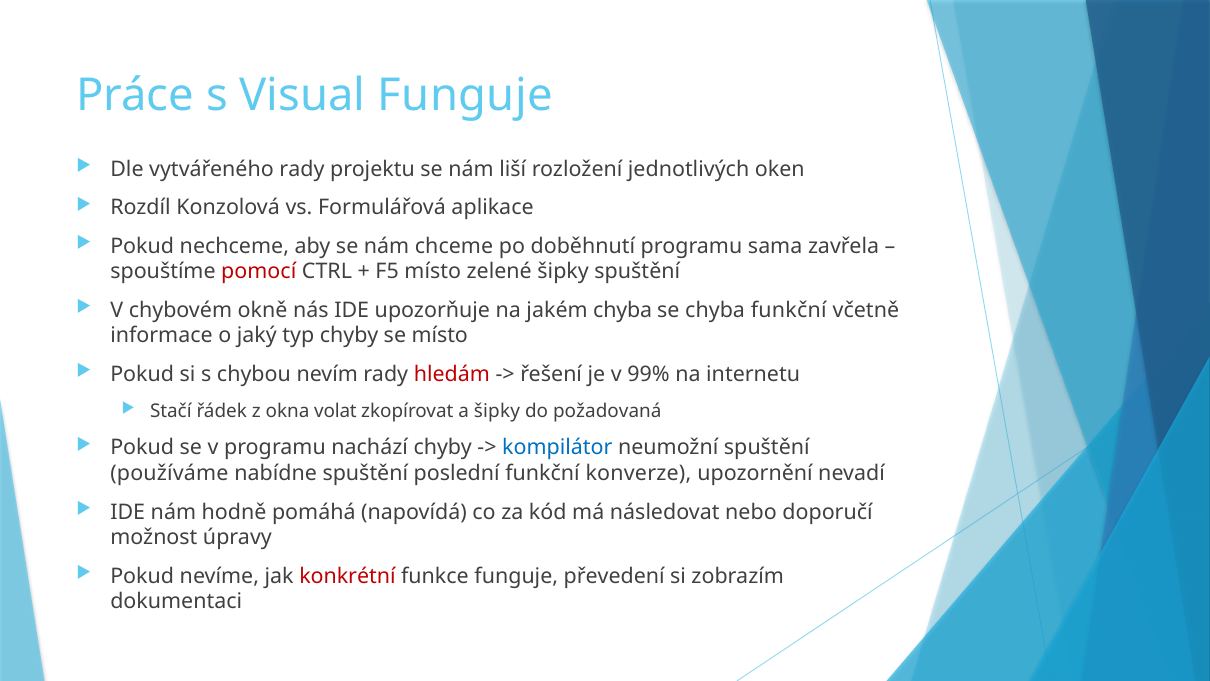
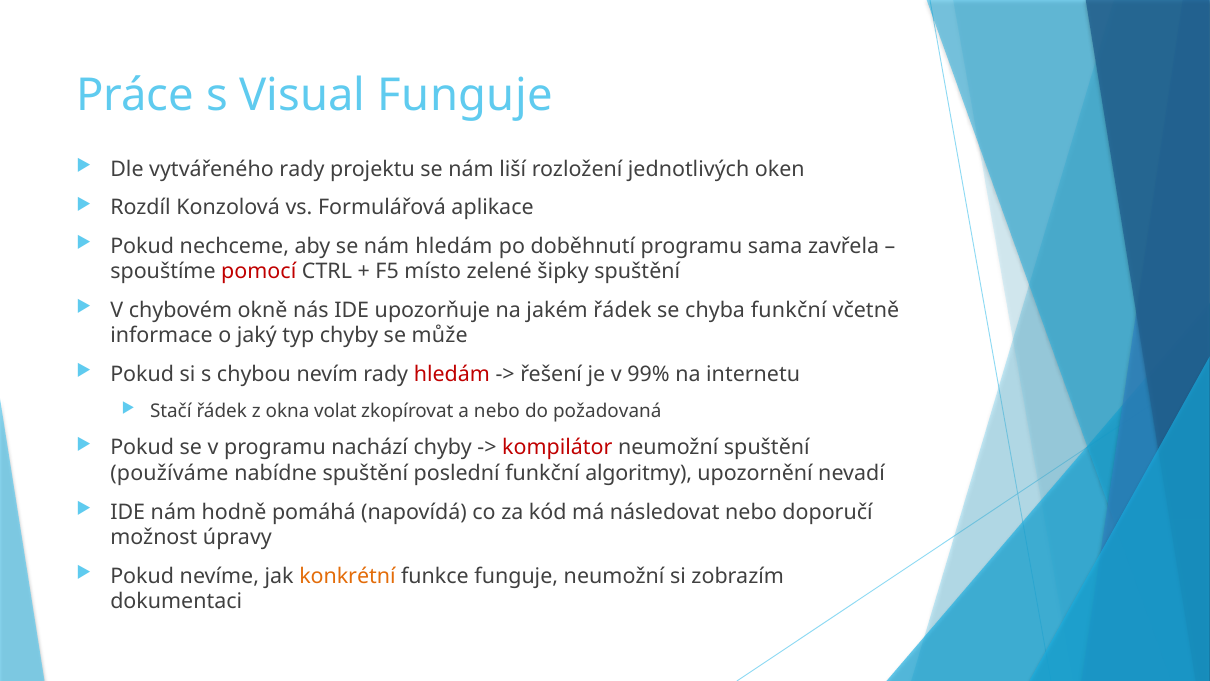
nám chceme: chceme -> hledám (454, 246)
jakém chyba: chyba -> řádek (622, 310)
se místo: místo -> může (440, 336)
a šipky: šipky -> nebo (497, 411)
kompilátor colour: blue -> red (557, 448)
konverze: konverze -> algoritmy (639, 473)
konkrétní colour: red -> orange (347, 576)
funguje převedení: převedení -> neumožní (614, 576)
